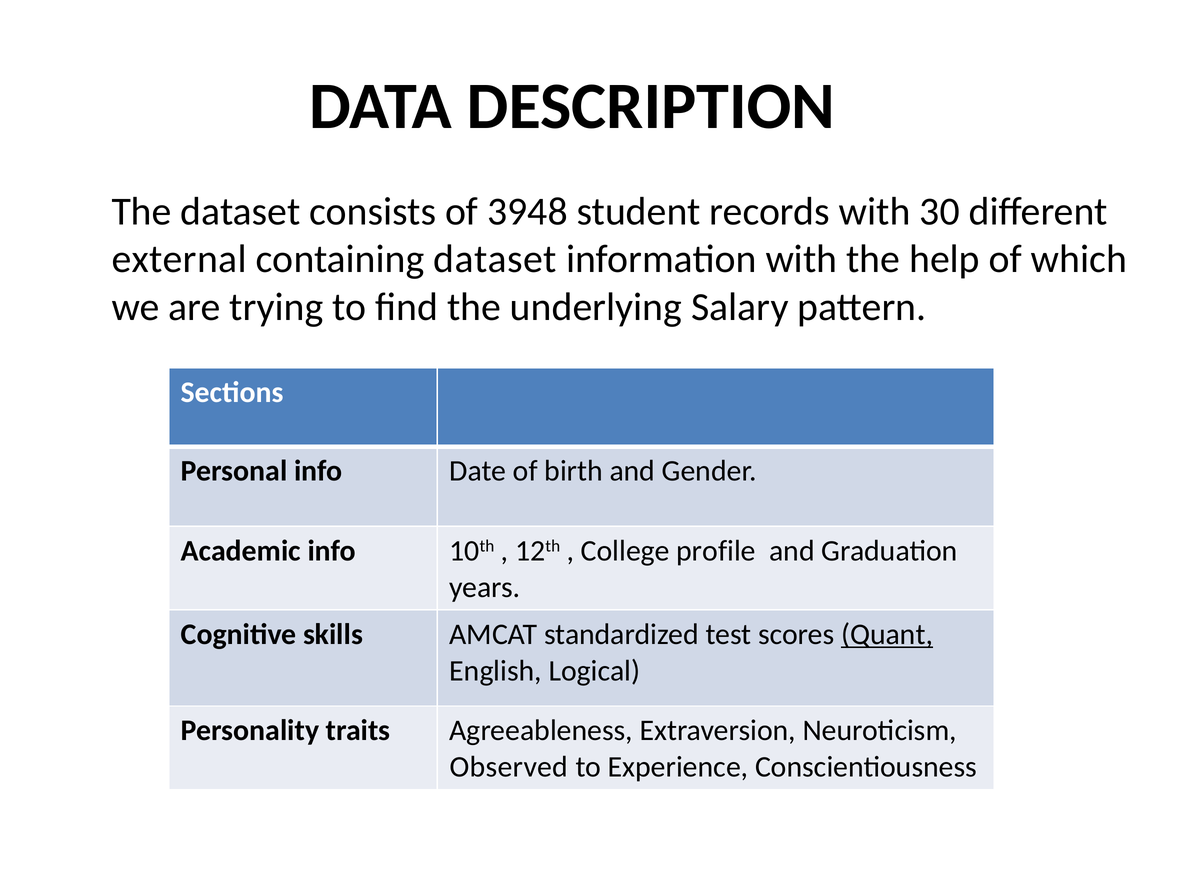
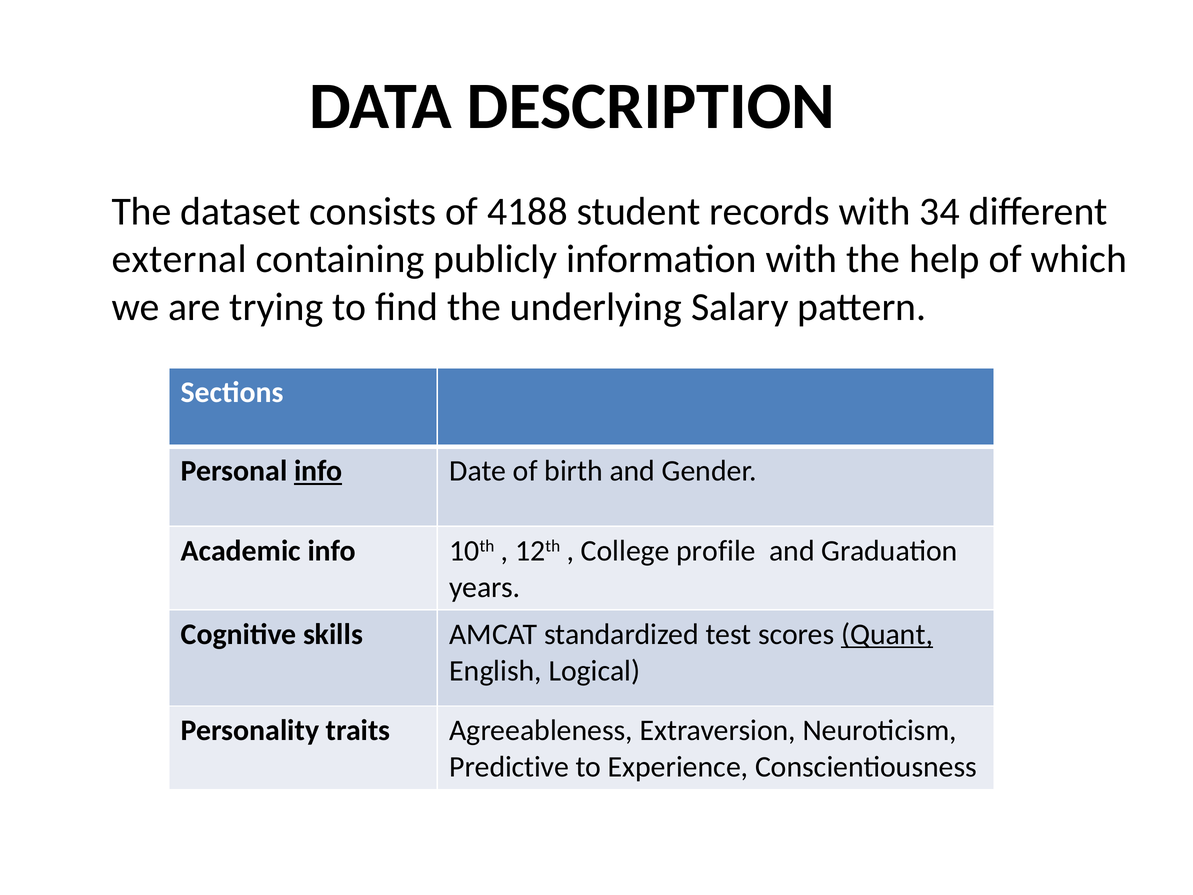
3948: 3948 -> 4188 (527, 212)
30: 30 -> 34 (940, 212)
containing dataset: dataset -> publicly (495, 259)
info underline: none -> present (318, 471)
Observed: Observed -> Predictive (509, 767)
